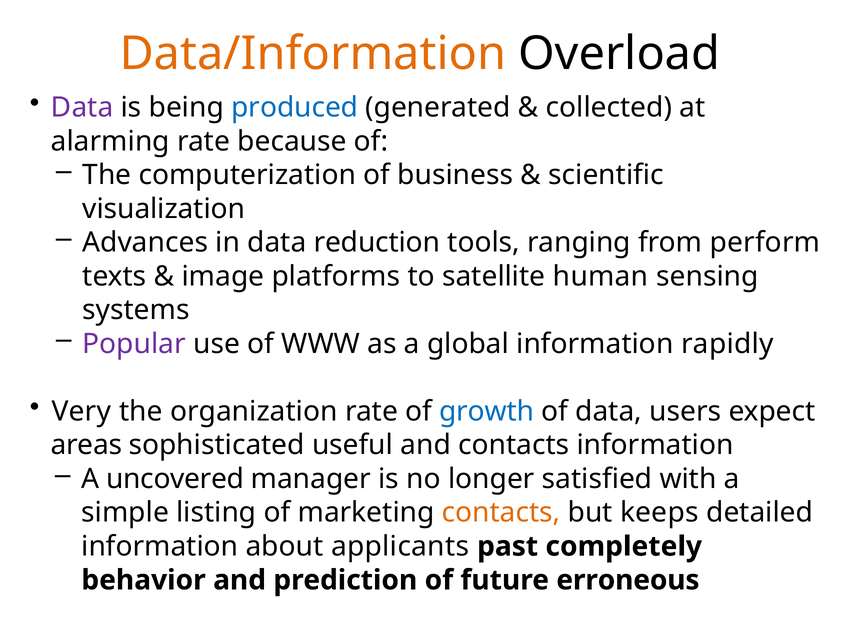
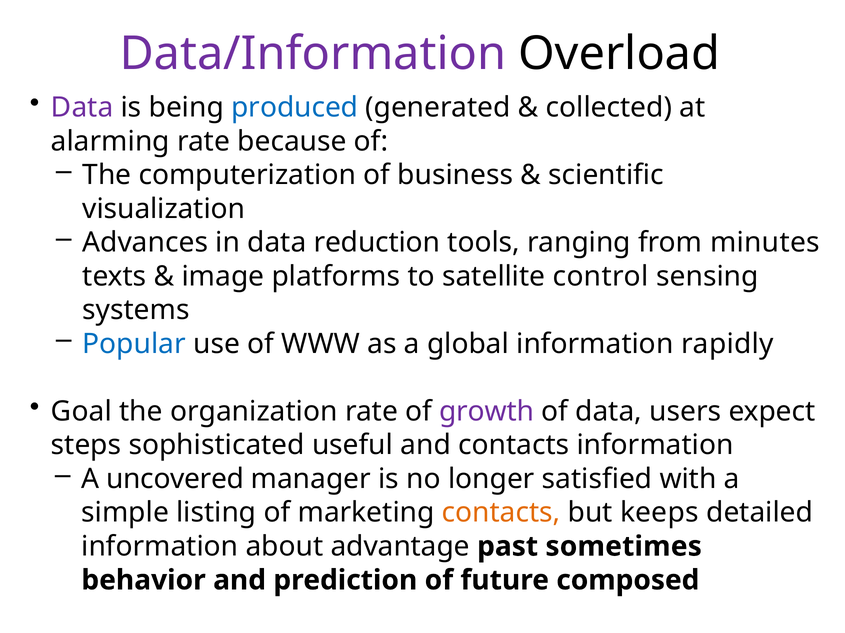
Data/Information colour: orange -> purple (313, 54)
perform: perform -> minutes (765, 243)
human: human -> control (601, 277)
Popular colour: purple -> blue (134, 344)
Very: Very -> Goal (81, 412)
growth colour: blue -> purple (487, 412)
areas: areas -> steps (86, 446)
applicants: applicants -> advantage (400, 547)
completely: completely -> sometimes (624, 547)
erroneous: erroneous -> composed (628, 581)
